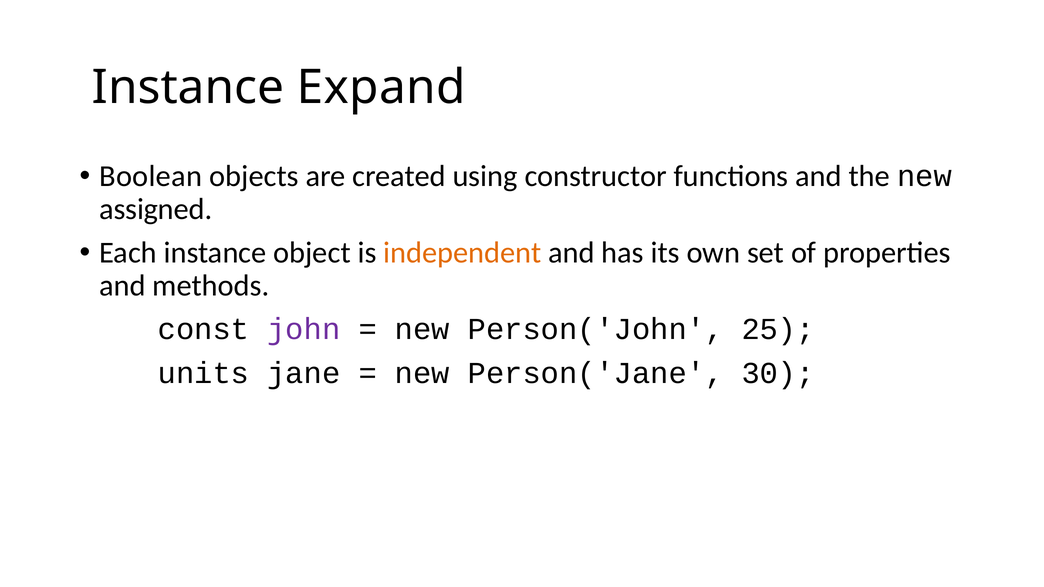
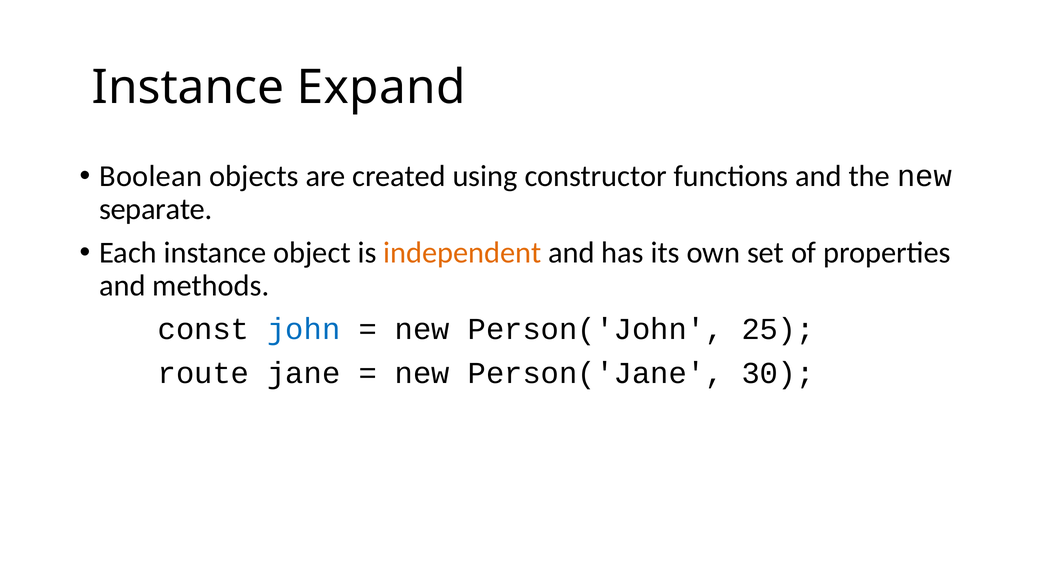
assigned: assigned -> separate (156, 209)
john colour: purple -> blue (304, 330)
units: units -> route (204, 373)
